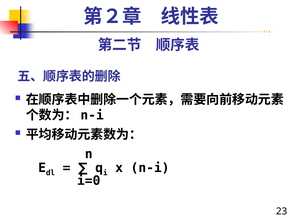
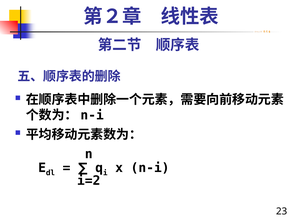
i=0: i=0 -> i=2 (89, 180)
